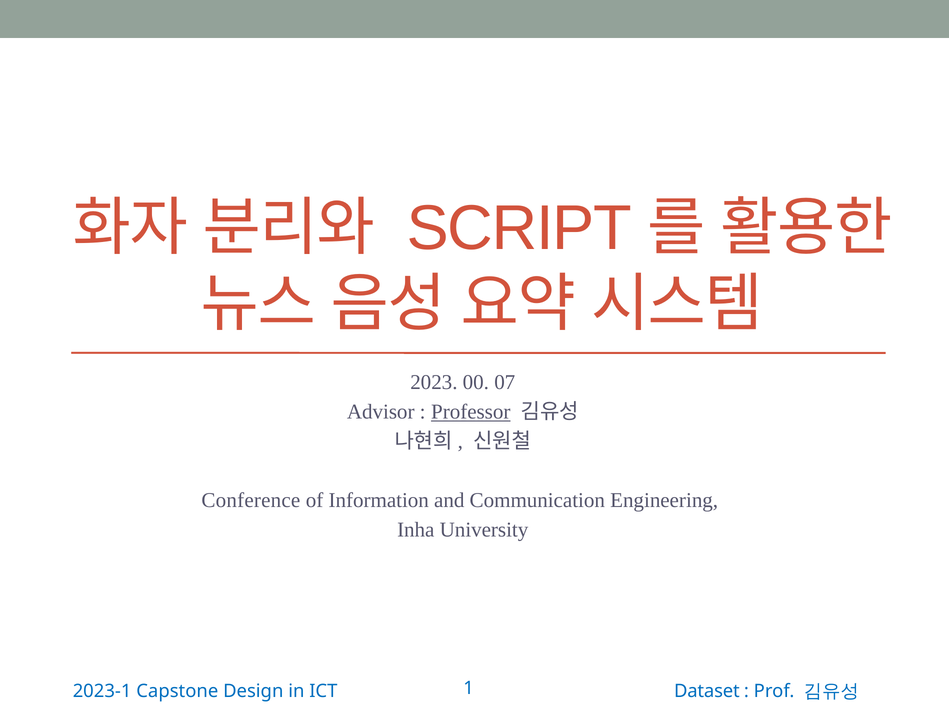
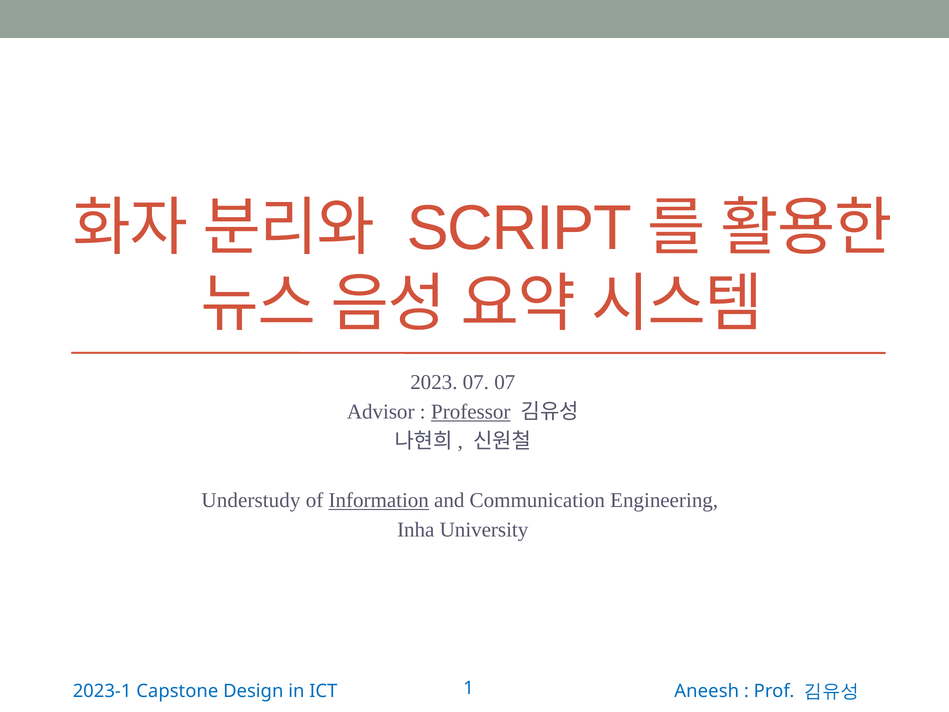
2023 00: 00 -> 07 (476, 382)
Conference: Conference -> Understudy (251, 500)
Information underline: none -> present (379, 500)
Dataset: Dataset -> Aneesh (707, 691)
